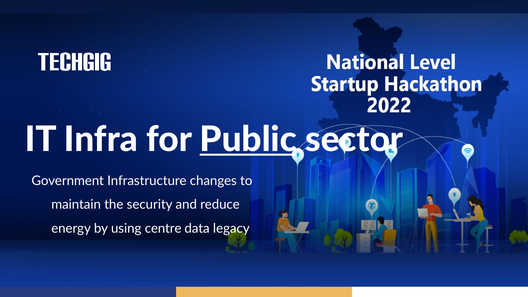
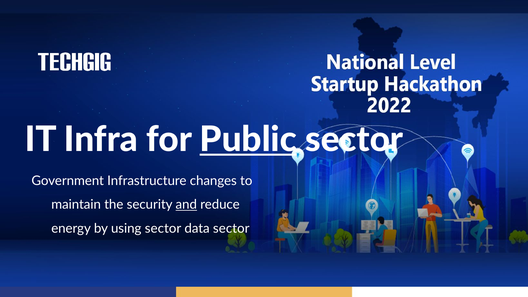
and underline: none -> present (186, 205)
using centre: centre -> sector (163, 228)
data legacy: legacy -> sector (231, 228)
